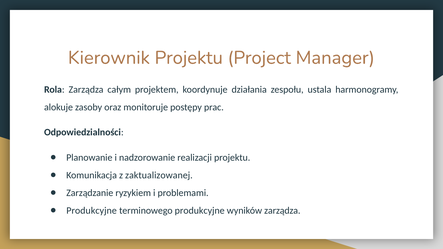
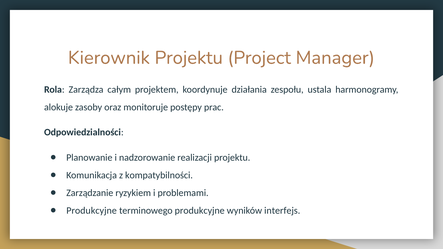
zaktualizowanej: zaktualizowanej -> kompatybilności (159, 175)
wyników zarządza: zarządza -> interfejs (282, 211)
